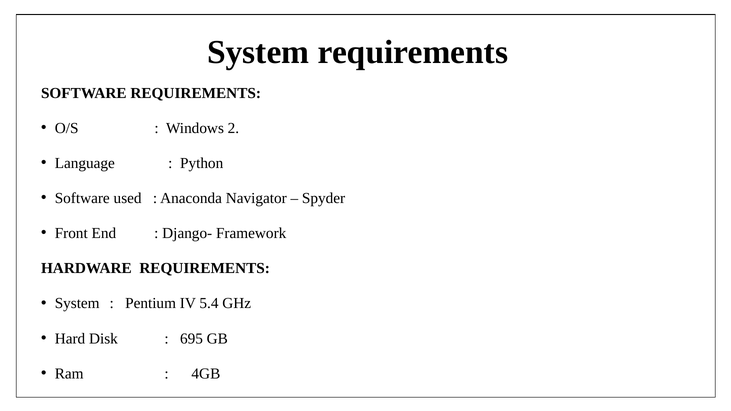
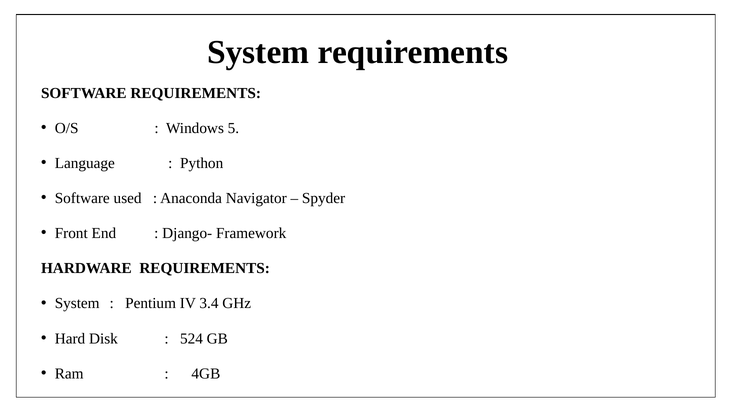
2: 2 -> 5 (233, 128)
5.4: 5.4 -> 3.4 (209, 304)
695: 695 -> 524 (191, 339)
